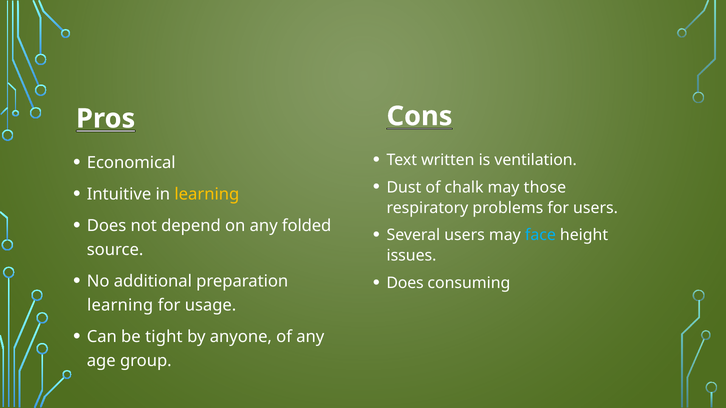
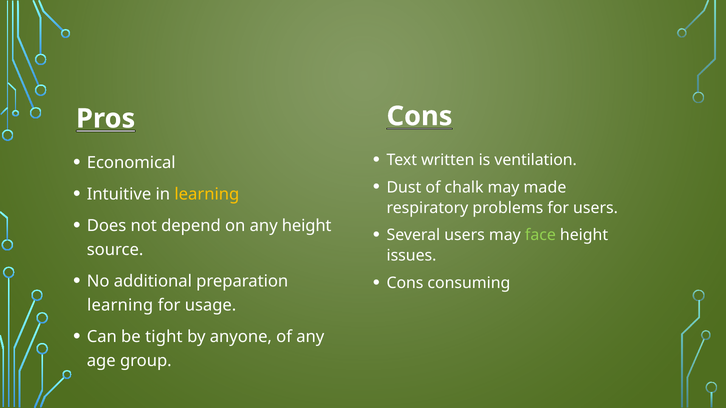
those: those -> made (545, 187)
any folded: folded -> height (307, 226)
face colour: light blue -> light green (540, 235)
Does: Does -> Cons (405, 283)
